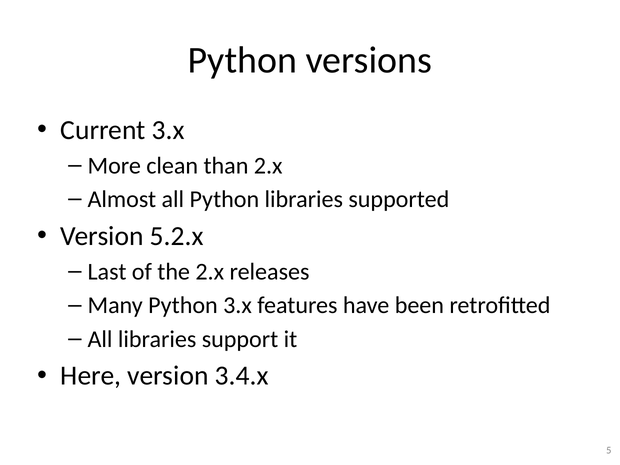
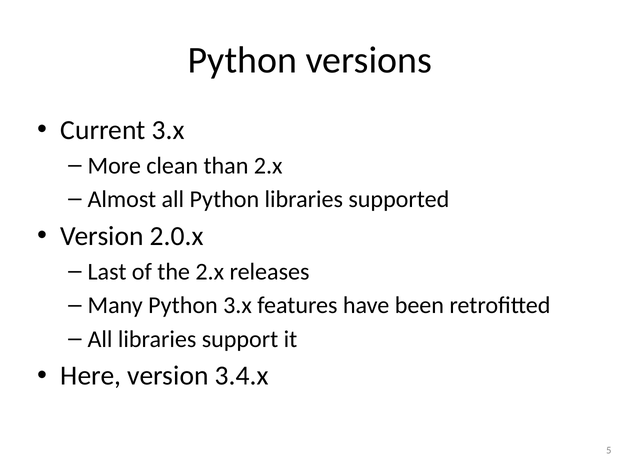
5.2.x: 5.2.x -> 2.0.x (177, 236)
